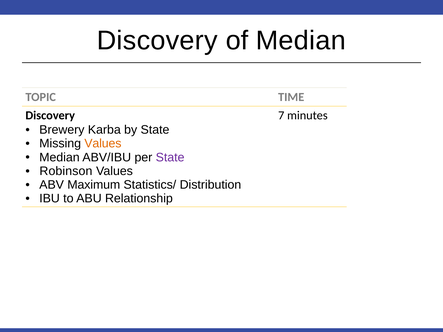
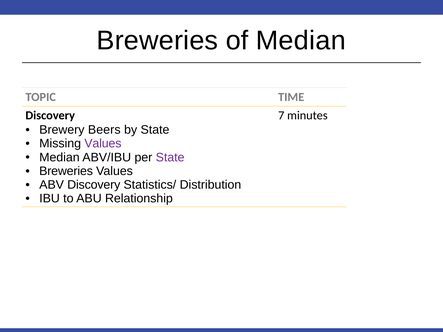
Discovery: Discovery -> Breweries (157, 41)
Karba: Karba -> Beers (104, 130)
Values colour: orange -> purple (103, 144)
Robinson: Robinson -> Breweries (66, 171)
ABV Maximum: Maximum -> Discovery (94, 185)
